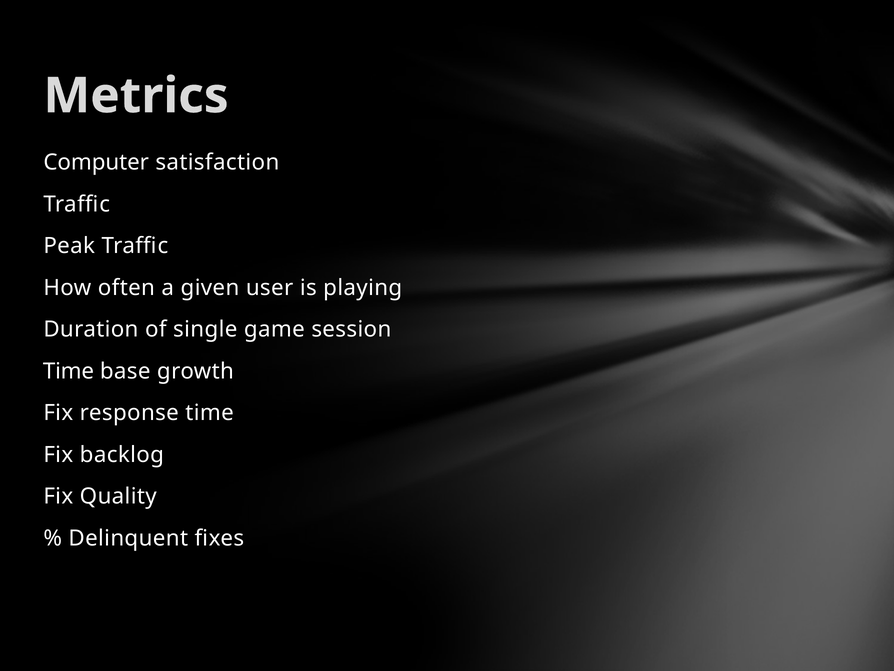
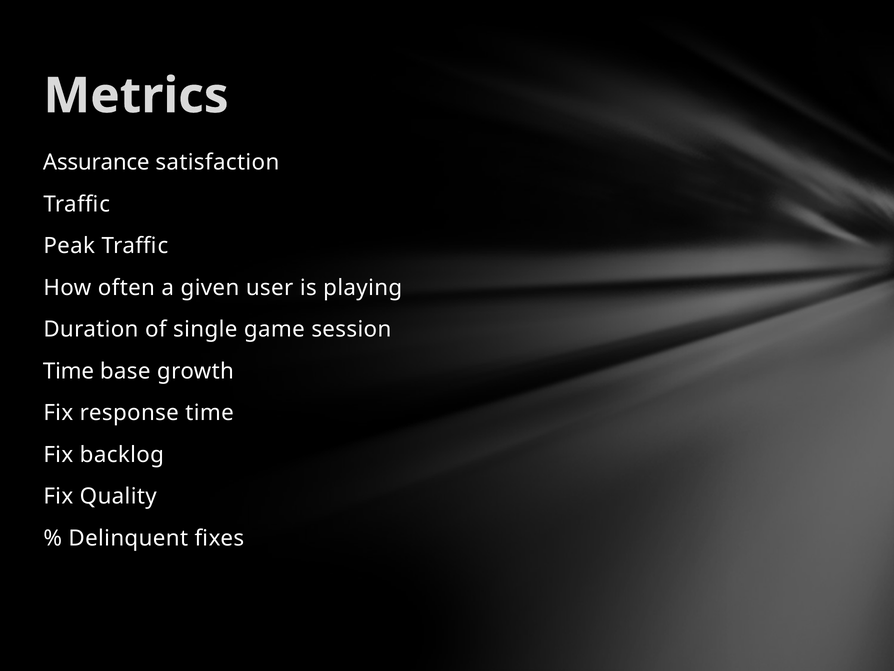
Computer: Computer -> Assurance (96, 162)
